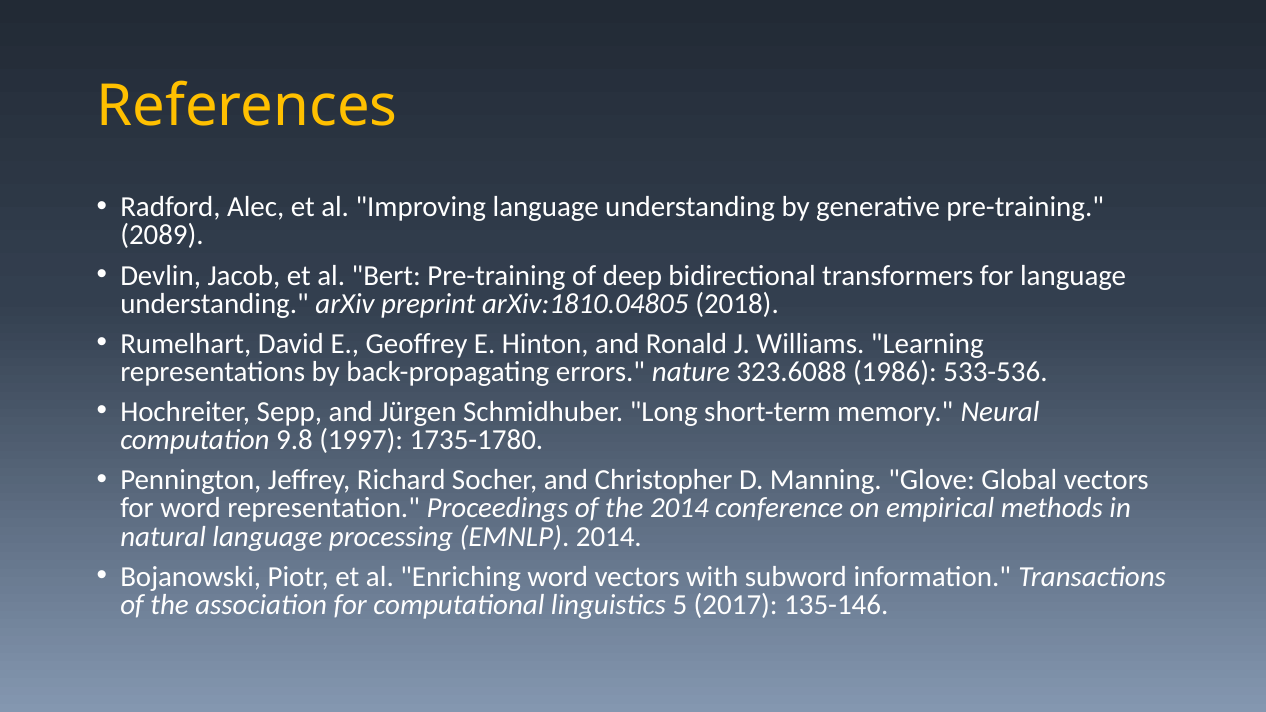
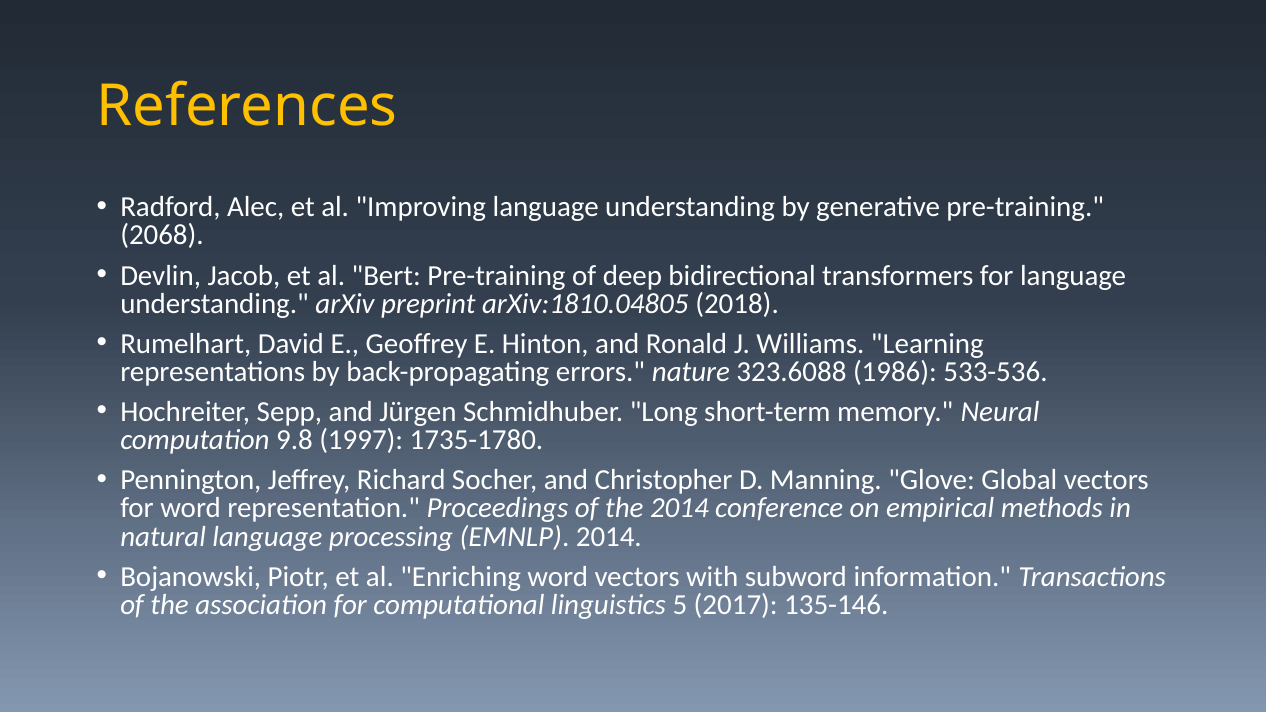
2089: 2089 -> 2068 (162, 235)
